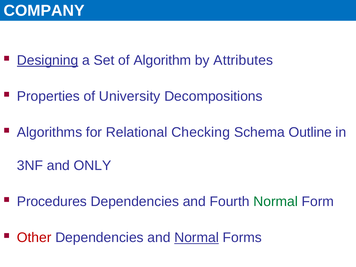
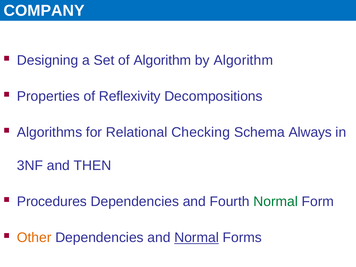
Designing underline: present -> none (48, 60)
by Attributes: Attributes -> Algorithm (243, 60)
University: University -> Reflexivity (130, 96)
Outline: Outline -> Always (310, 132)
ONLY: ONLY -> THEN (93, 166)
Other colour: red -> orange (34, 238)
